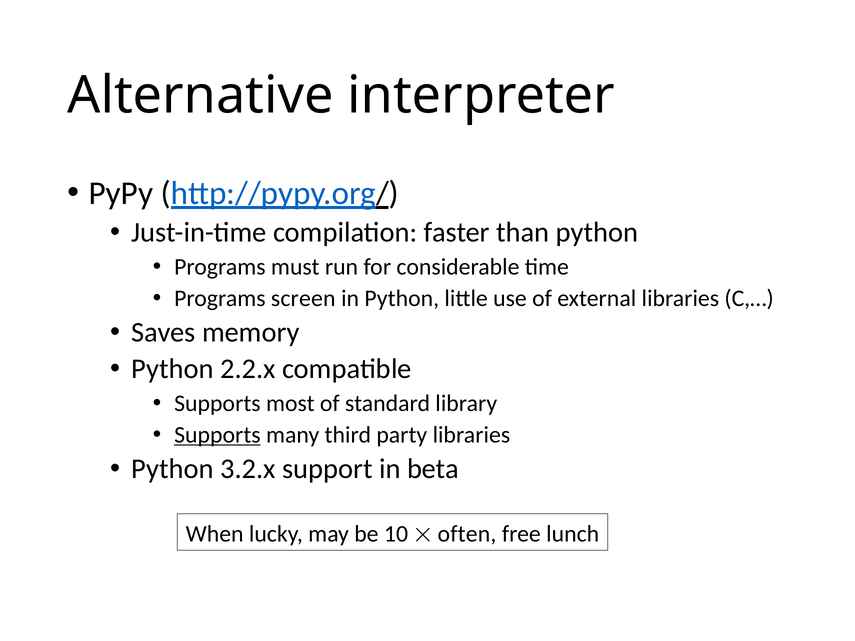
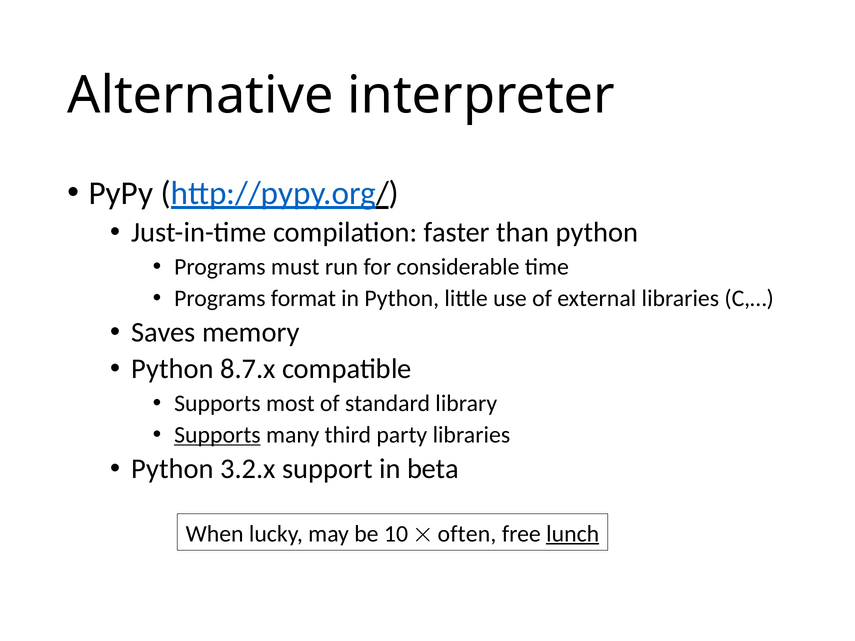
screen: screen -> format (303, 298)
2.2.x: 2.2.x -> 8.7.x (248, 369)
lunch underline: none -> present (573, 534)
